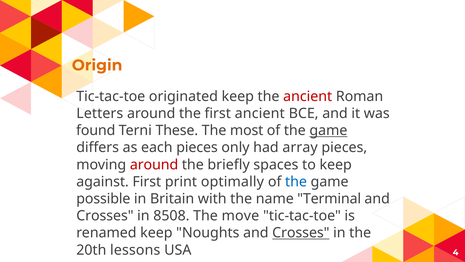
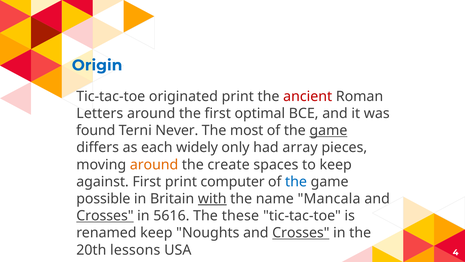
Origin colour: orange -> blue (97, 65)
originated keep: keep -> print (238, 96)
first ancient: ancient -> optimal (260, 113)
These: These -> Never (177, 130)
each pieces: pieces -> widely (197, 147)
around colour: red -> orange (154, 164)
briefly: briefly -> create (229, 164)
optimally: optimally -> computer (233, 181)
with underline: none -> present (212, 198)
Terminal: Terminal -> Mancala (329, 198)
Crosses underline: none -> present (105, 216)
8508: 8508 -> 5616 (171, 216)
move: move -> these (240, 216)
